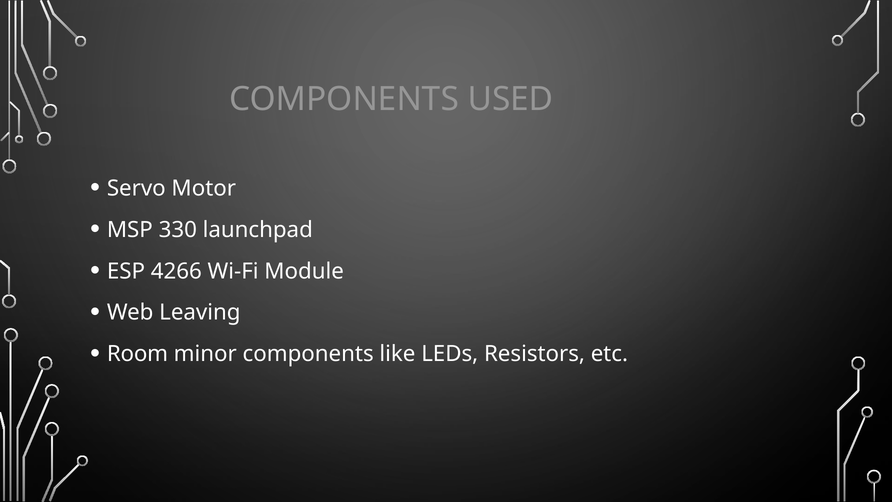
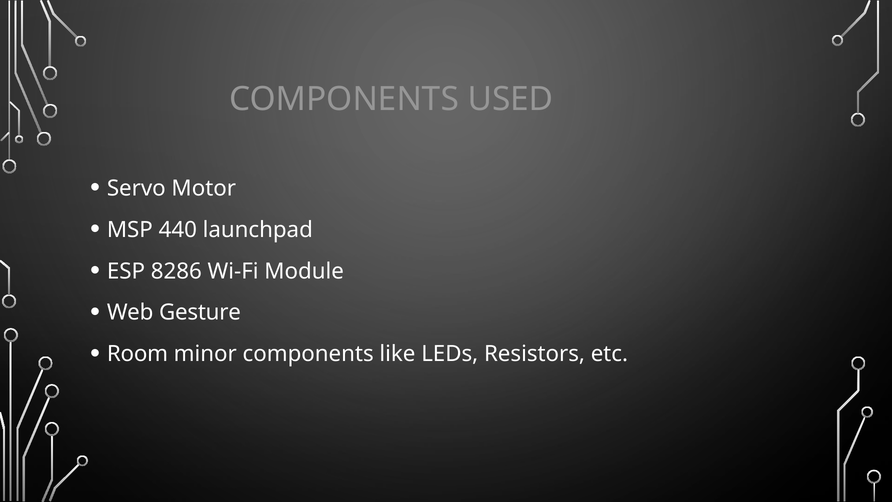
330: 330 -> 440 (178, 230)
4266: 4266 -> 8286 (176, 271)
Leaving: Leaving -> Gesture (200, 312)
